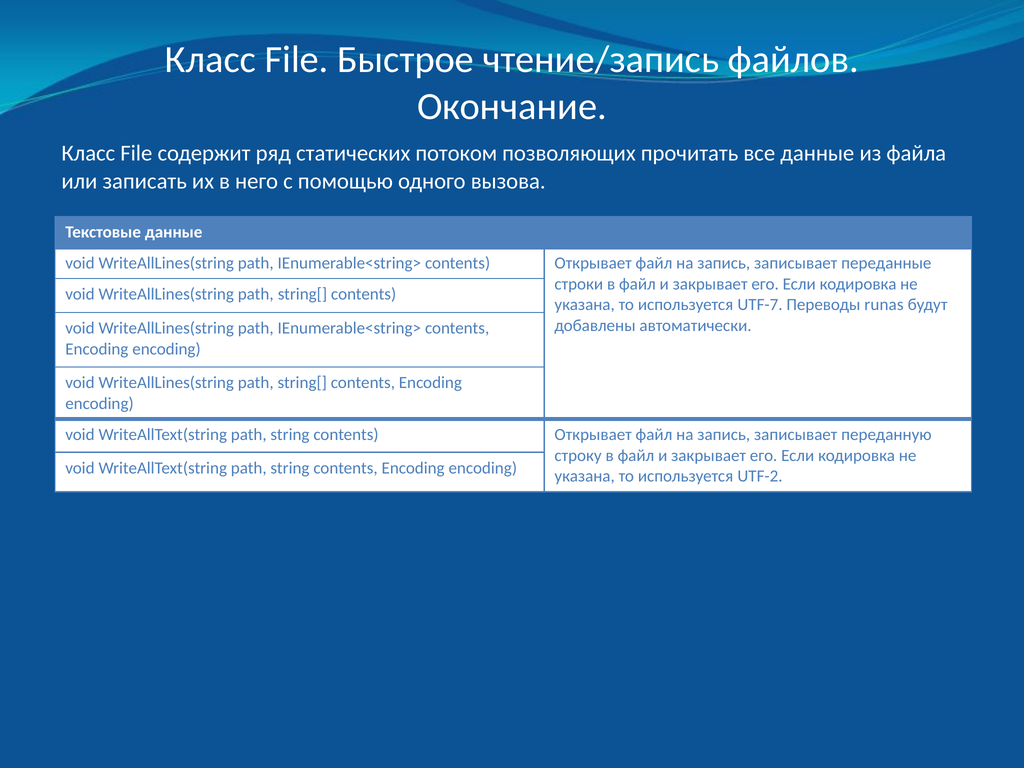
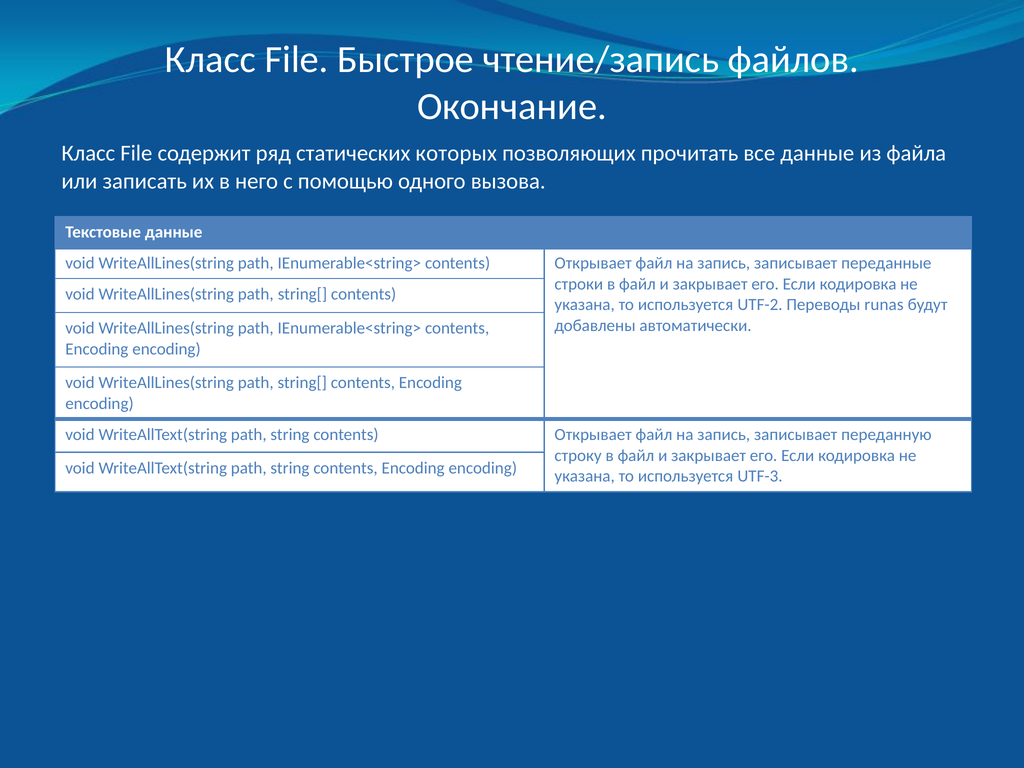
потоком: потоком -> которых (456, 153)
UTF-7: UTF-7 -> UTF-2 (760, 305)
UTF-2: UTF-2 -> UTF-3 (760, 476)
